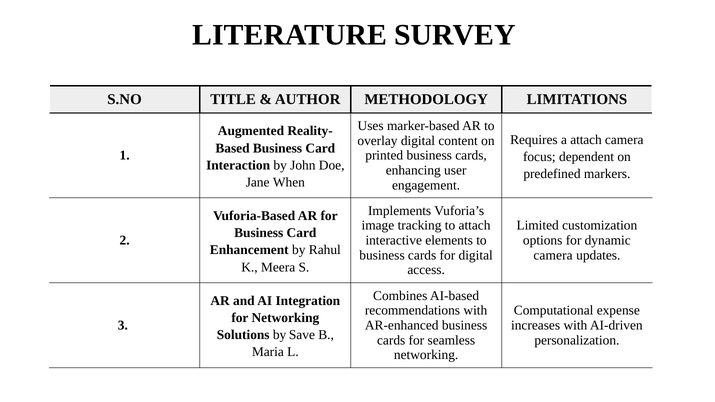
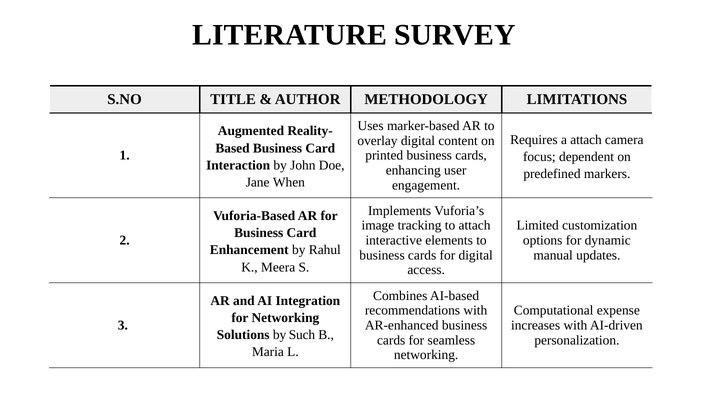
camera: camera -> manual (553, 255)
Save: Save -> Such (302, 335)
